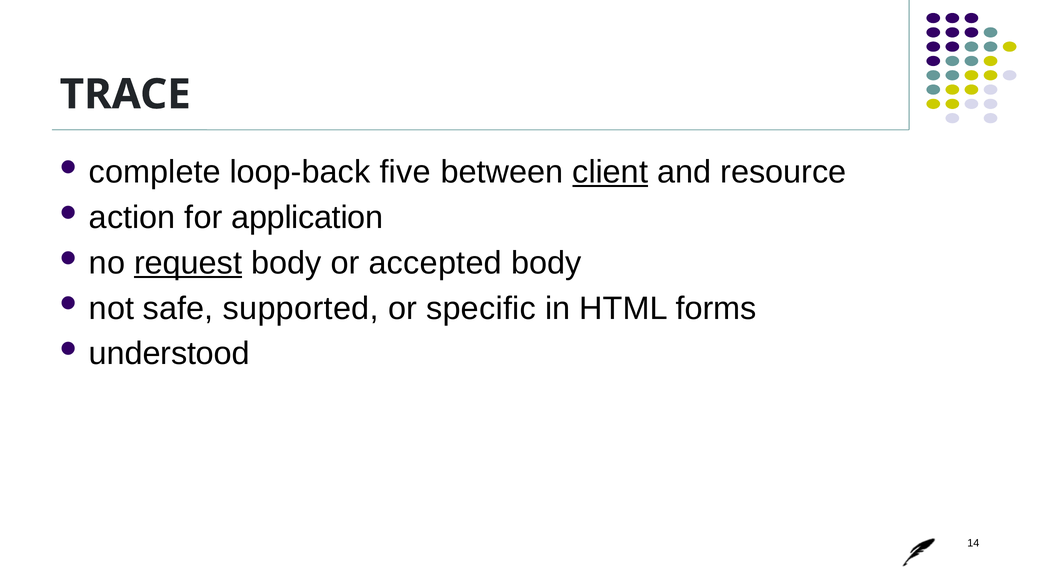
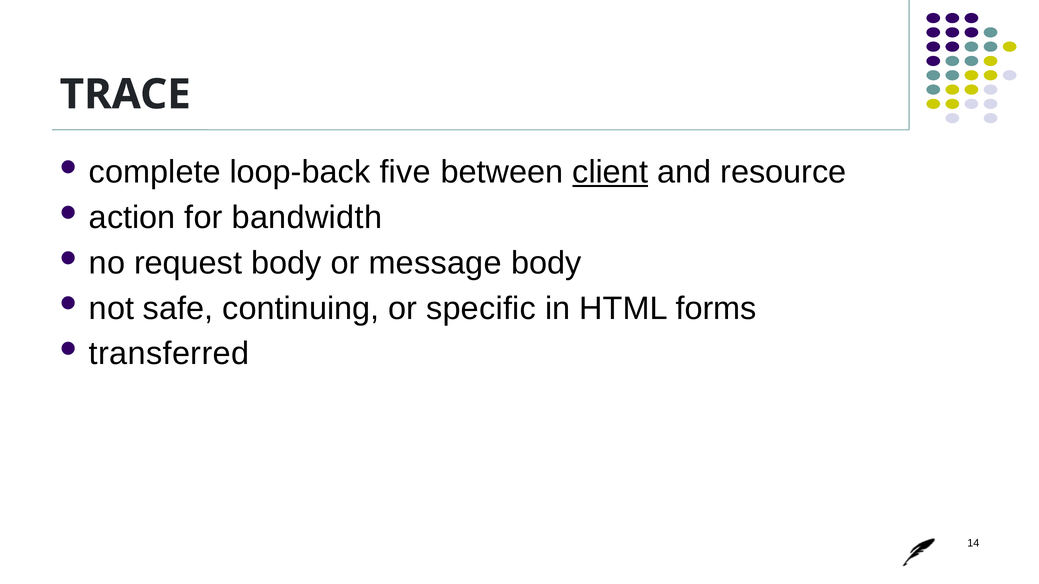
application: application -> bandwidth (307, 218)
request underline: present -> none (188, 263)
accepted: accepted -> message (435, 263)
supported: supported -> continuing (301, 309)
understood: understood -> transferred (169, 354)
